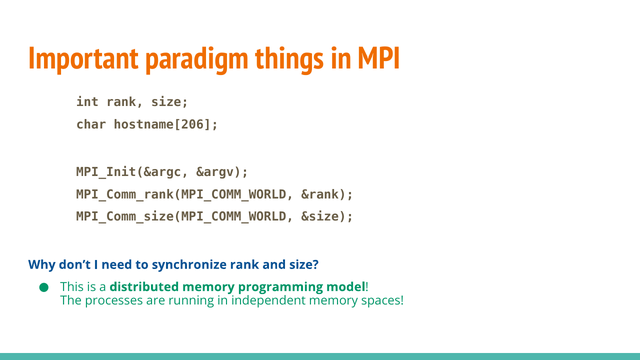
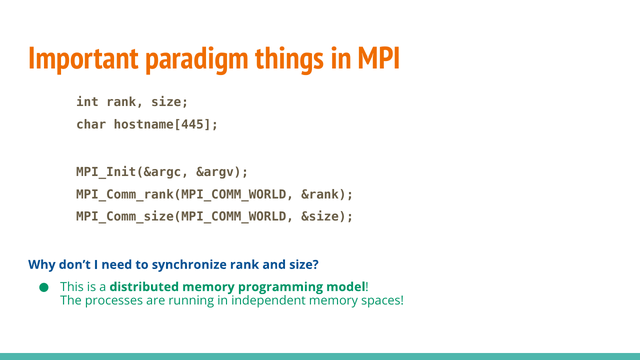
hostname[206: hostname[206 -> hostname[445 (166, 124)
